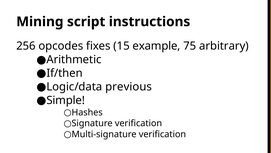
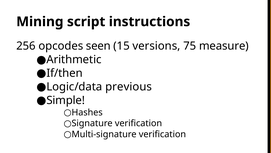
fixes: fixes -> seen (98, 46)
example: example -> versions (156, 46)
arbitrary: arbitrary -> measure (224, 46)
